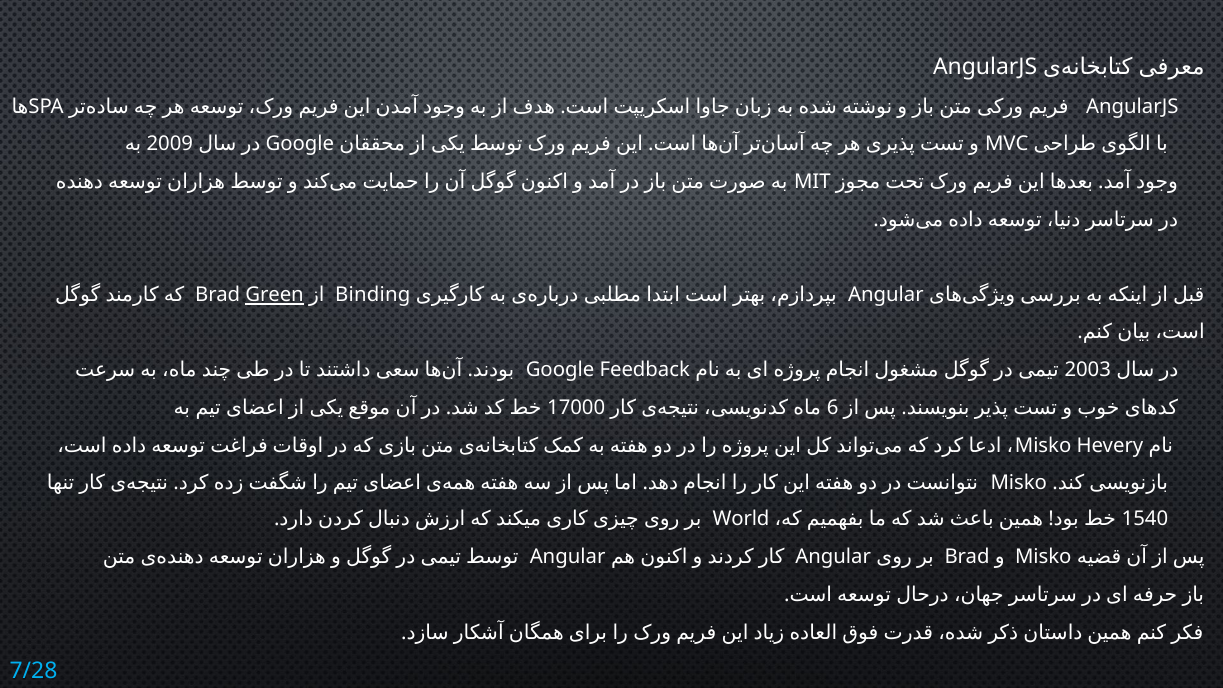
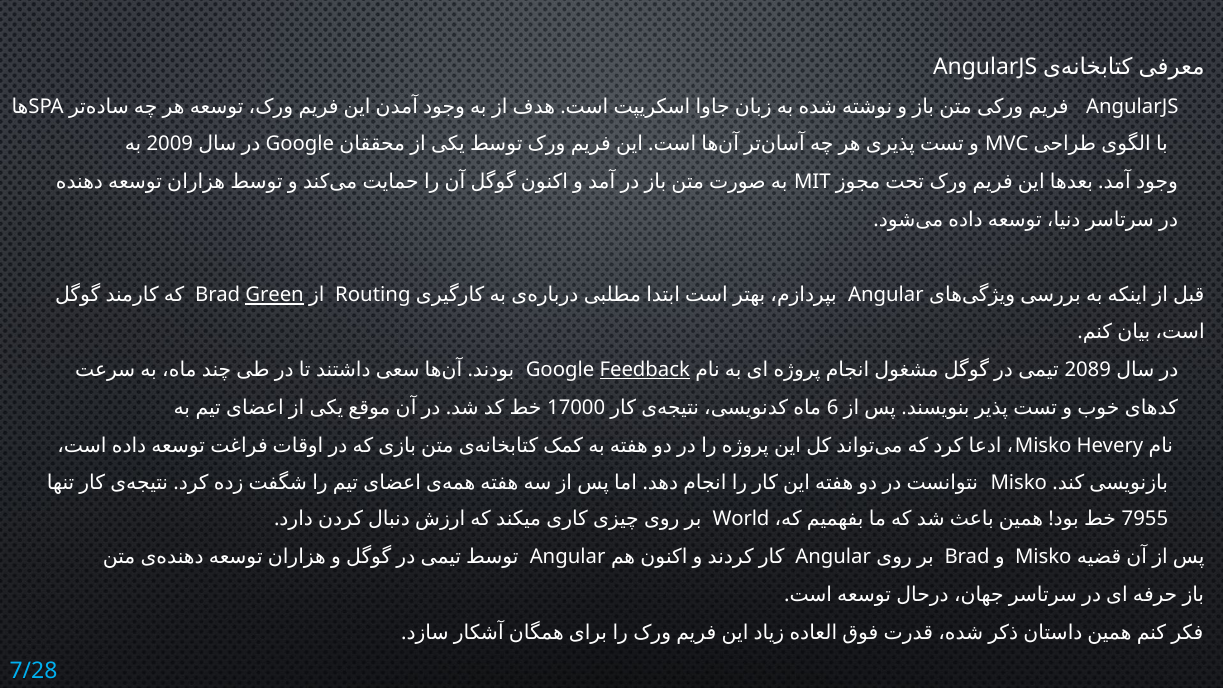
Binding: Binding -> Routing (373, 295)
Feedback underline: none -> present (645, 370)
2003: 2003 -> 2089 (1088, 370)
1540: 1540 -> 7955 (1145, 519)
